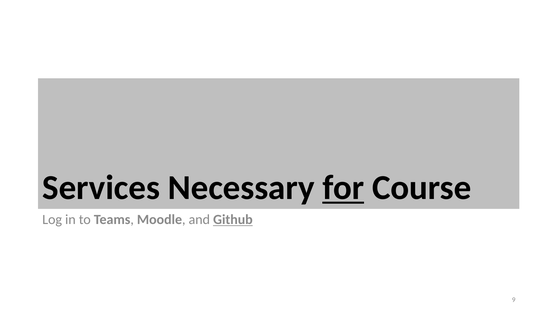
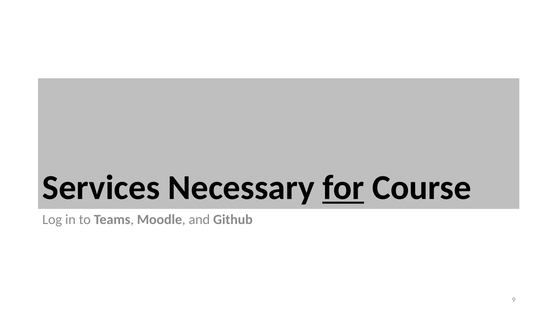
Github underline: present -> none (233, 220)
